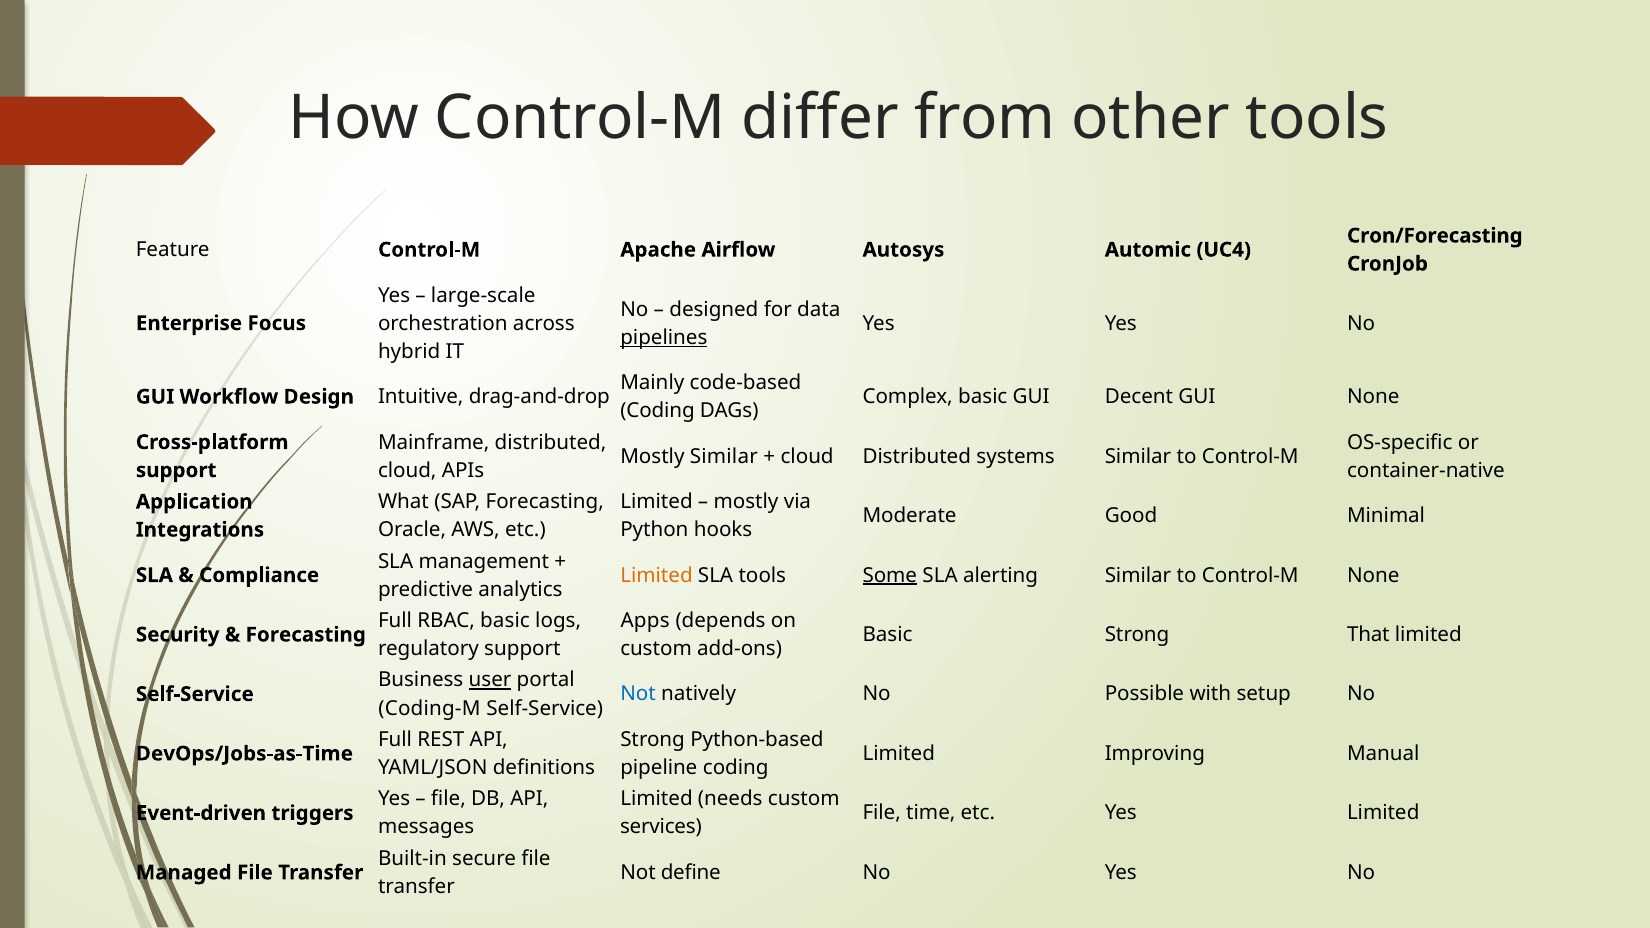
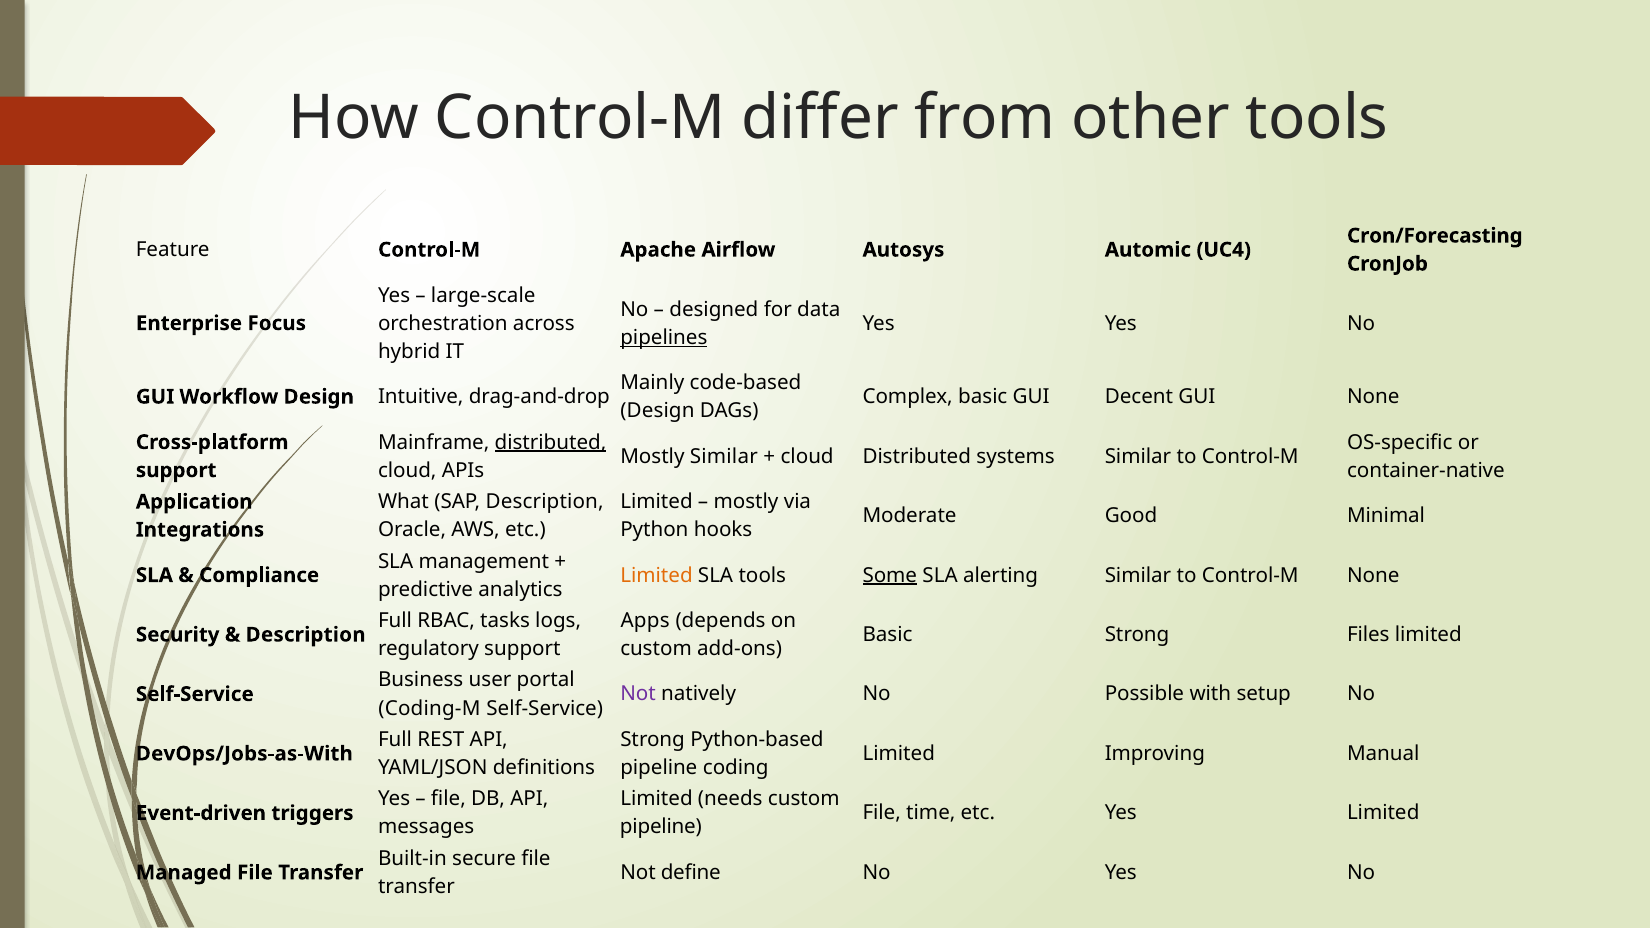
Coding: Coding -> Design (657, 411)
distributed underline: none -> present (551, 442)
SAP Forecasting: Forecasting -> Description (545, 502)
RBAC basic: basic -> tasks (505, 621)
That: That -> Files (1368, 635)
Forecasting: Forecasting -> Description (306, 635)
user underline: present -> none (490, 680)
Not colour: blue -> purple (638, 694)
DevOps/Jobs-as-Time: DevOps/Jobs-as-Time -> DevOps/Jobs-as-With (244, 754)
services: services -> pipeline (661, 827)
